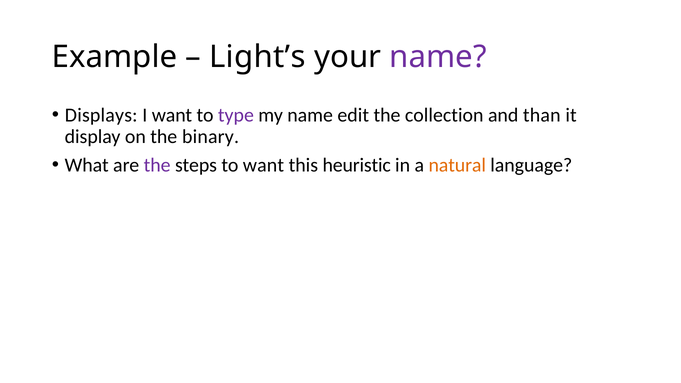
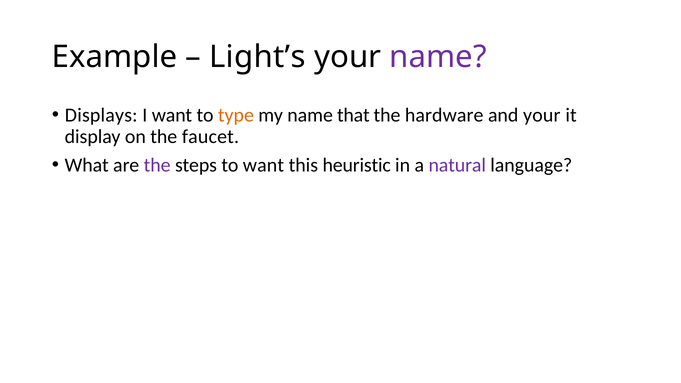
type colour: purple -> orange (236, 115)
edit: edit -> that (353, 115)
collection: collection -> hardware (444, 115)
and than: than -> your (542, 115)
binary: binary -> faucet (211, 137)
natural colour: orange -> purple (457, 165)
